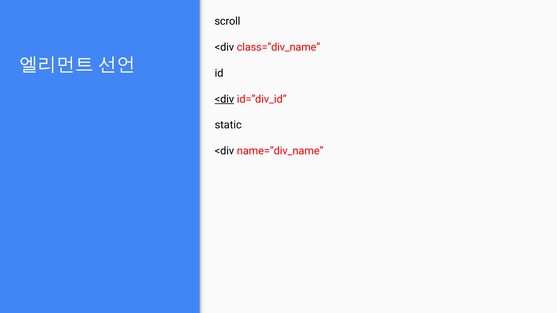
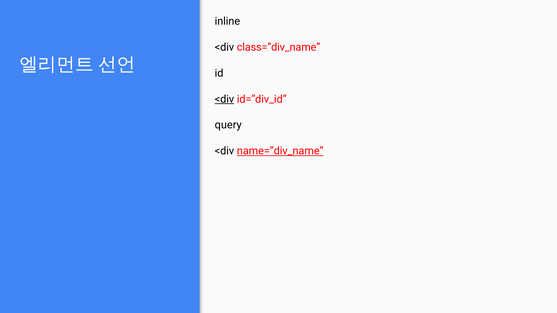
scroll: scroll -> inline (227, 21)
static: static -> query (228, 125)
name=”div_name underline: none -> present (280, 151)
